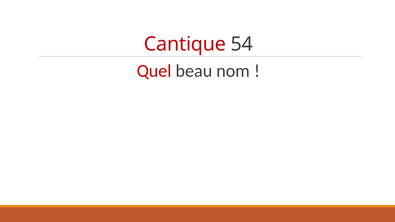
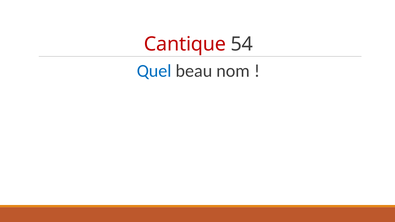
Quel colour: red -> blue (154, 71)
